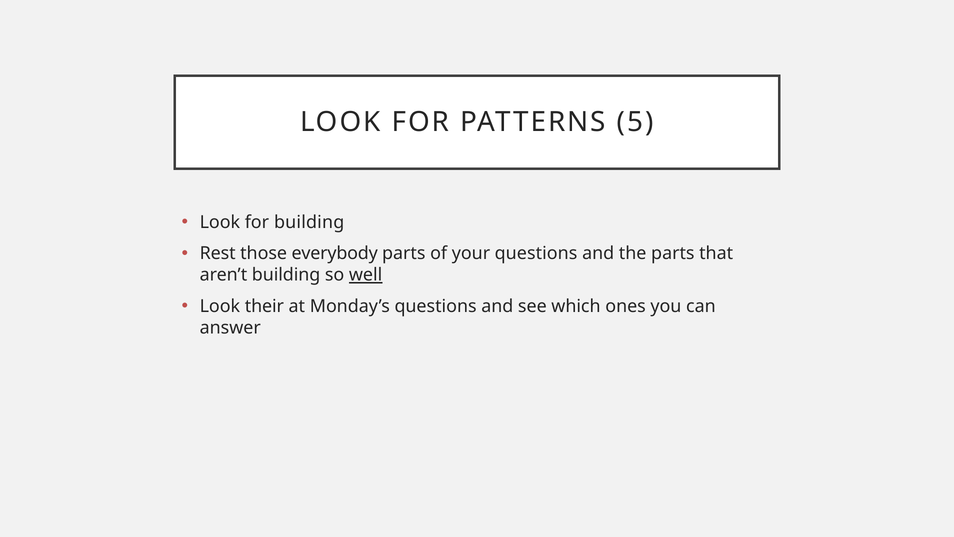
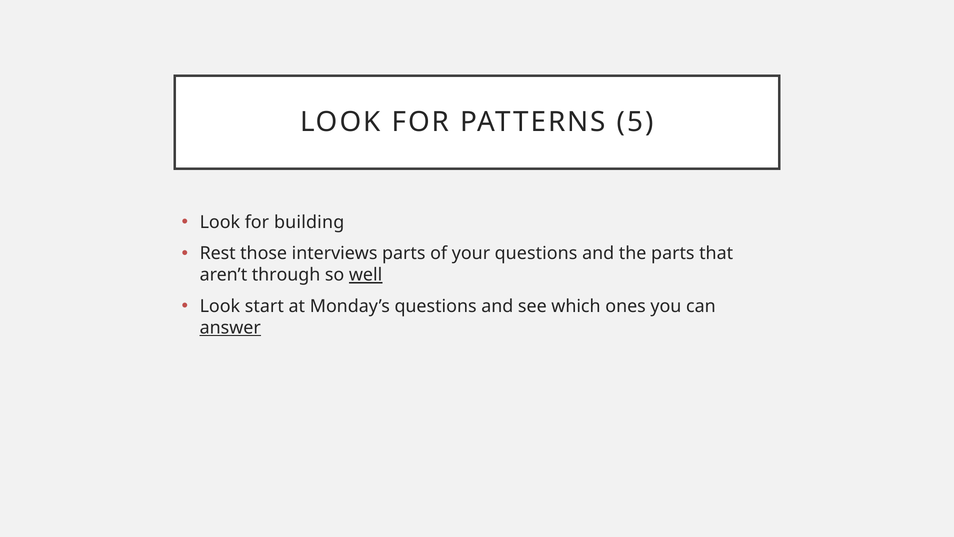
everybody: everybody -> interviews (335, 253)
aren’t building: building -> through (286, 275)
their: their -> start (264, 306)
answer underline: none -> present (230, 328)
